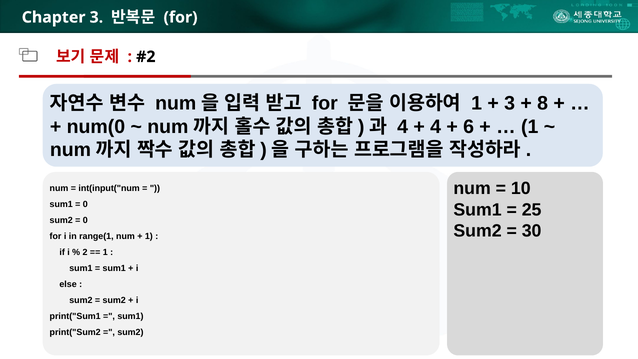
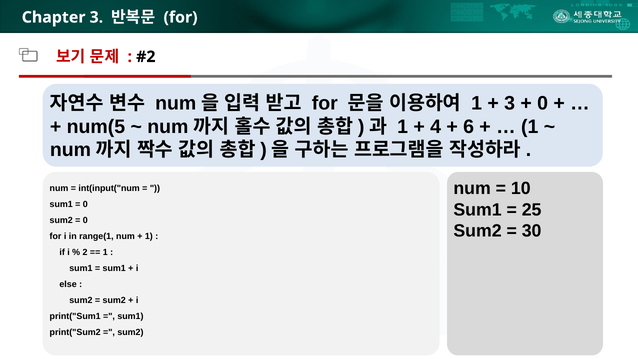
8: 8 -> 0 (543, 103)
num(0: num(0 -> num(5 (96, 127)
4: 4 -> 1 (403, 127)
